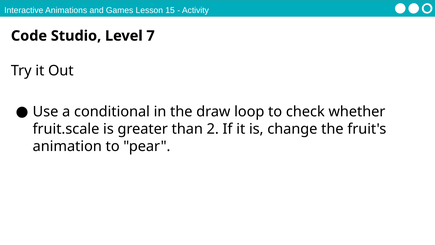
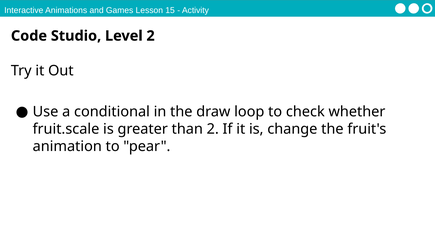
Level 7: 7 -> 2 (151, 36)
